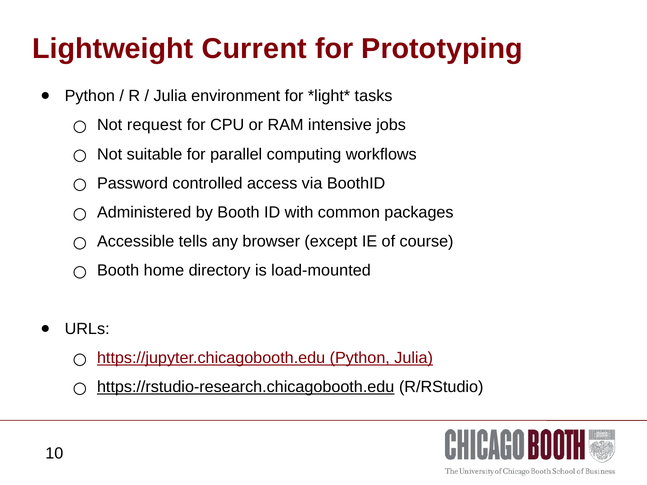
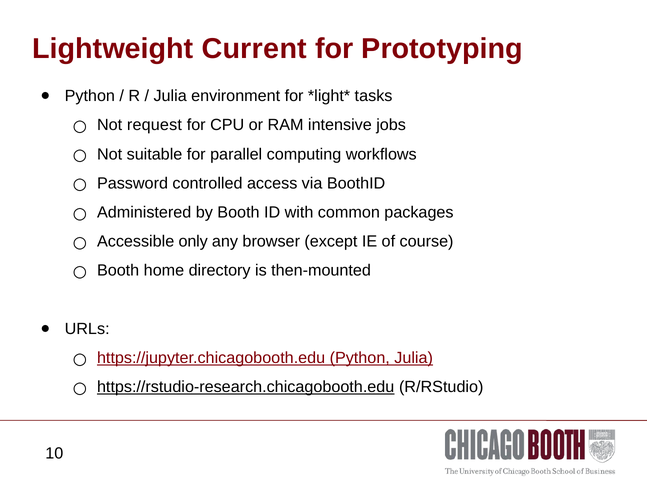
tells: tells -> only (193, 242)
load-mounted: load-mounted -> then-mounted (321, 271)
